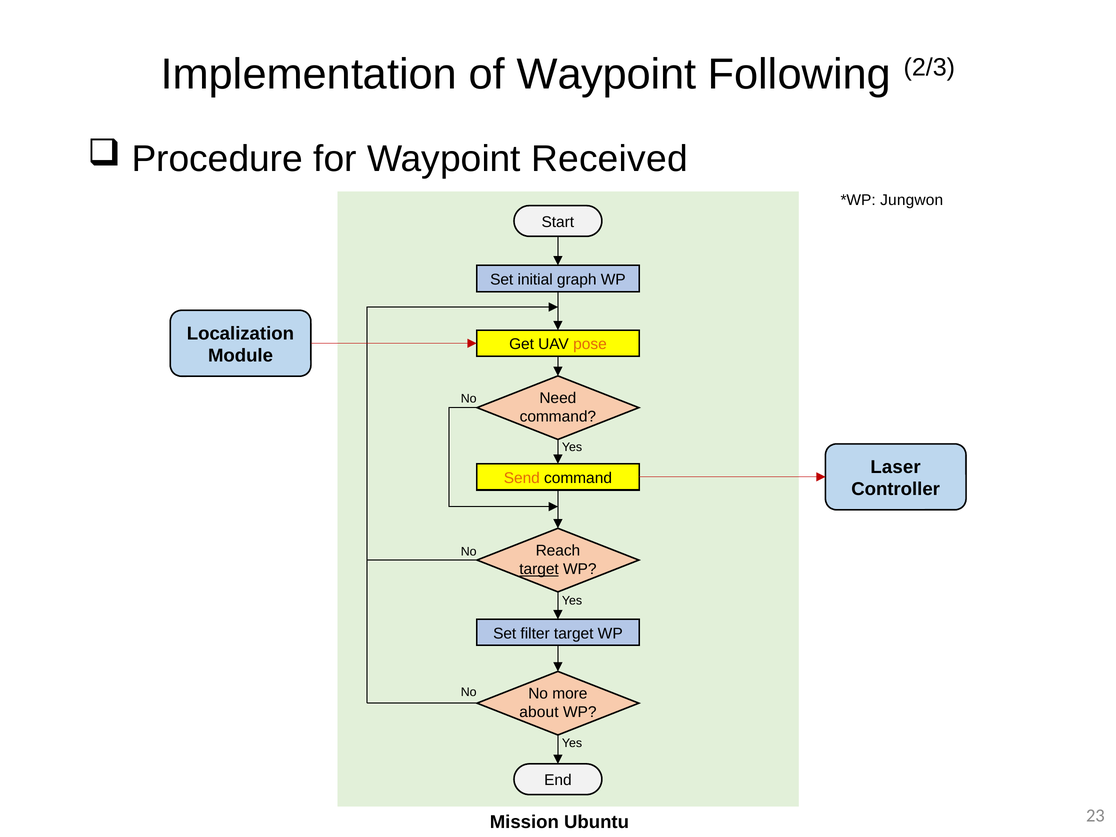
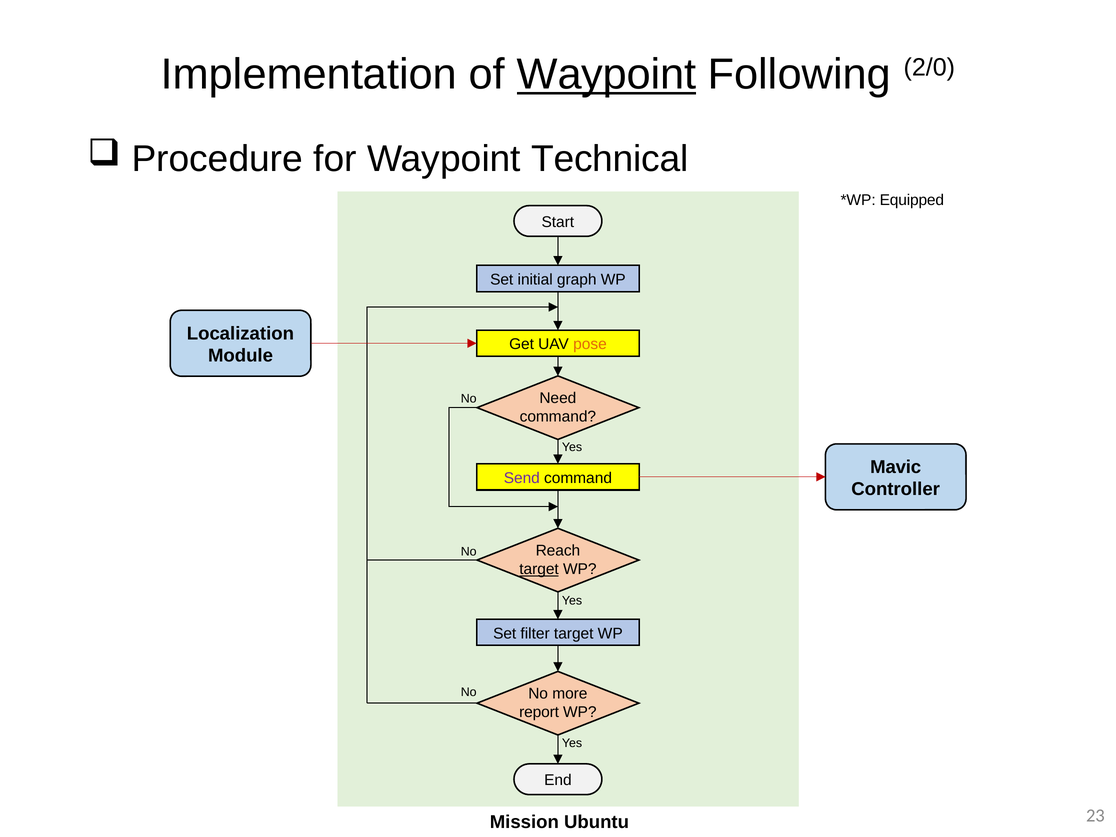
Waypoint underline: none -> present (606, 75)
2/3: 2/3 -> 2/0 (929, 68)
Received: Received -> Technical (610, 159)
Jungwon: Jungwon -> Equipped (912, 200)
Laser: Laser -> Mavic (896, 467)
Send colour: orange -> purple (522, 478)
about: about -> report (539, 712)
